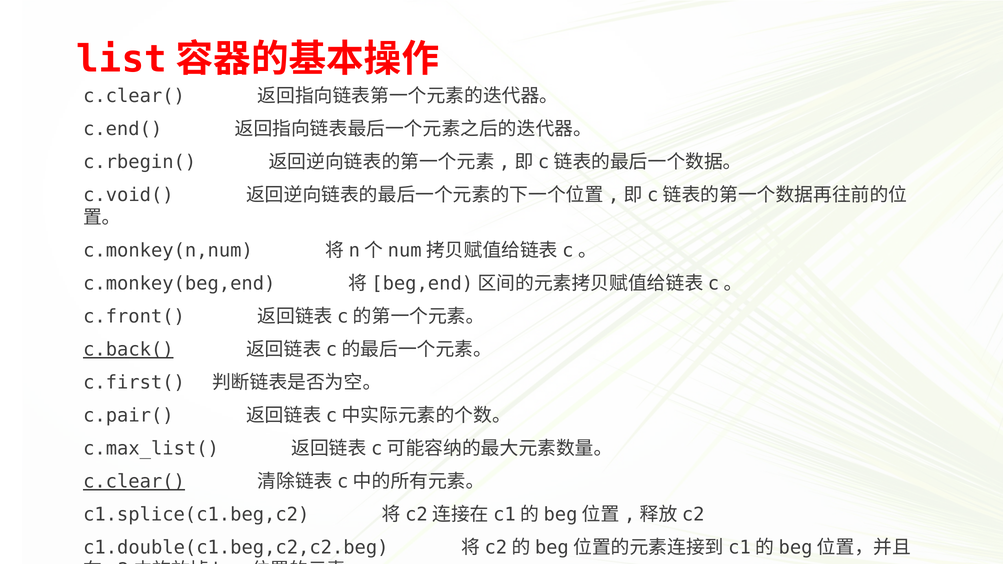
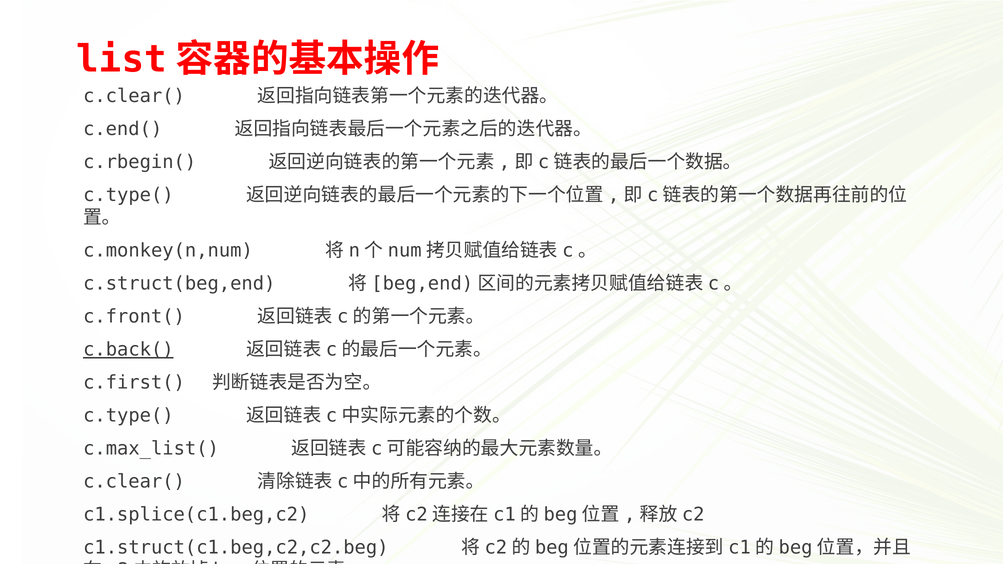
c.void(: c.void( -> c.type( (128, 195)
c.monkey(beg,end: c.monkey(beg,end -> c.struct(beg,end (179, 284)
c.pair(: c.pair( -> c.type( (128, 416)
c.clear( underline: present -> none (134, 482)
c1.double(c1.beg,c2,c2.beg: c1.double(c1.beg,c2,c2.beg -> c1.struct(c1.beg,c2,c2.beg (236, 548)
